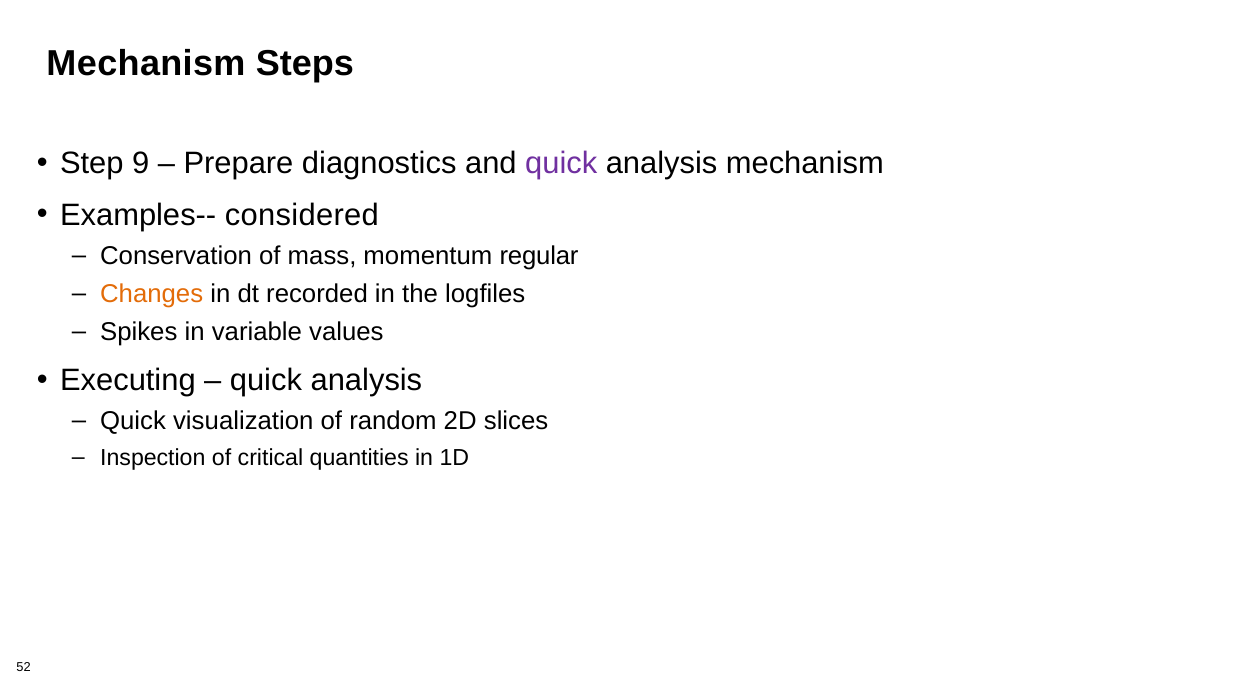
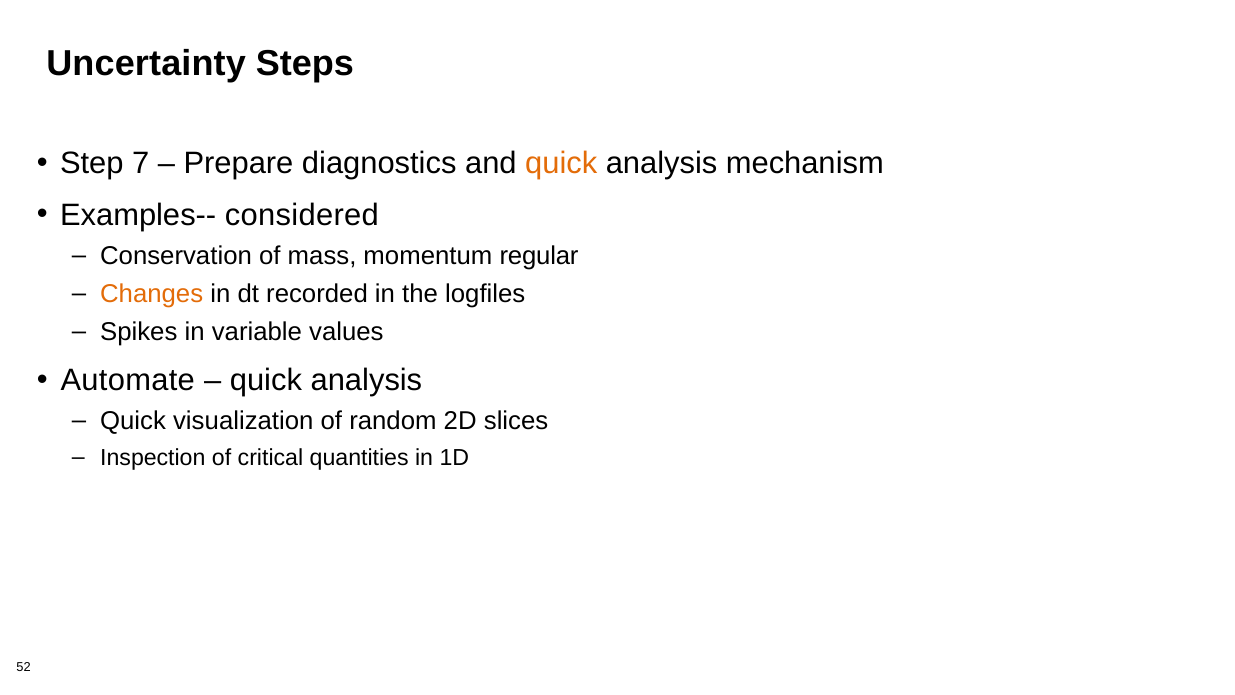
Mechanism: Mechanism -> Uncertainty (146, 64)
9: 9 -> 7 (141, 164)
quick colour: purple -> orange (561, 164)
Executing: Executing -> Automate (128, 380)
